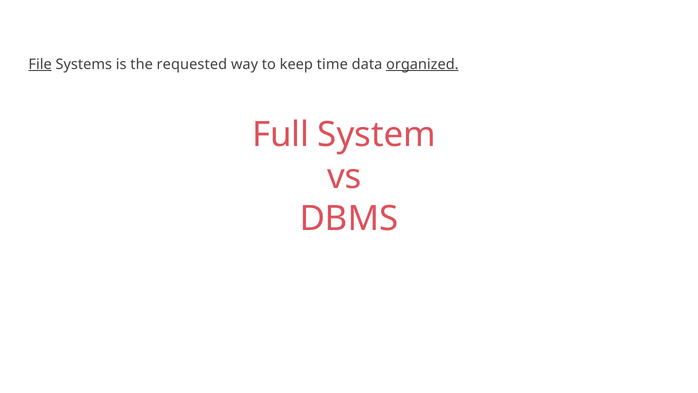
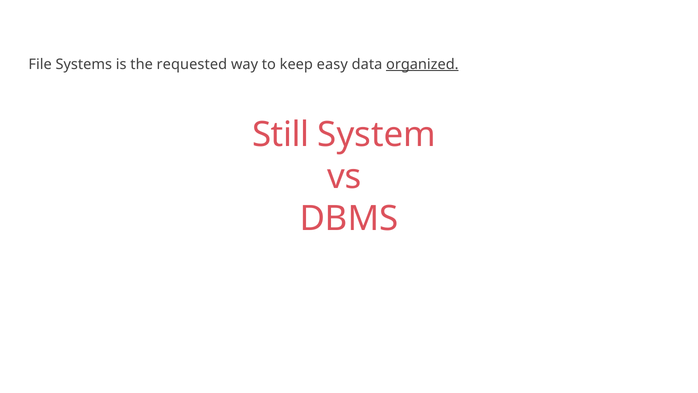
File underline: present -> none (40, 64)
time: time -> easy (332, 64)
Full: Full -> Still (281, 135)
